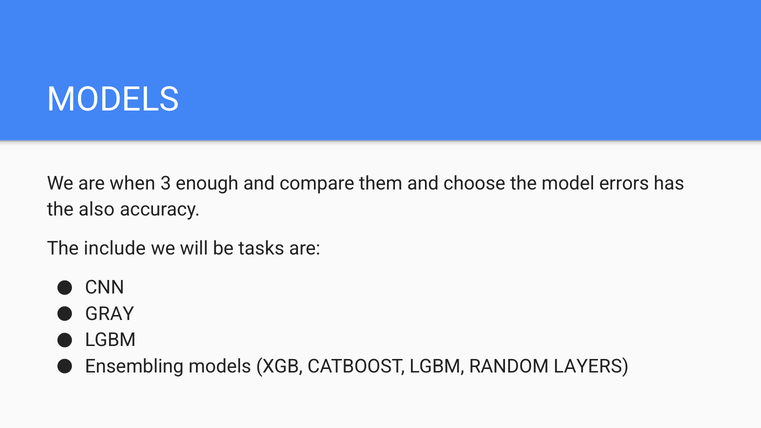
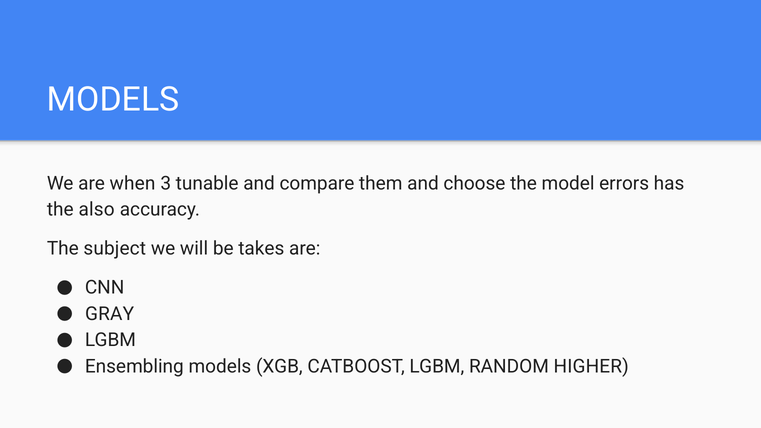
enough: enough -> tunable (207, 183)
include: include -> subject (115, 249)
tasks: tasks -> takes (261, 249)
LAYERS: LAYERS -> HIGHER (591, 366)
